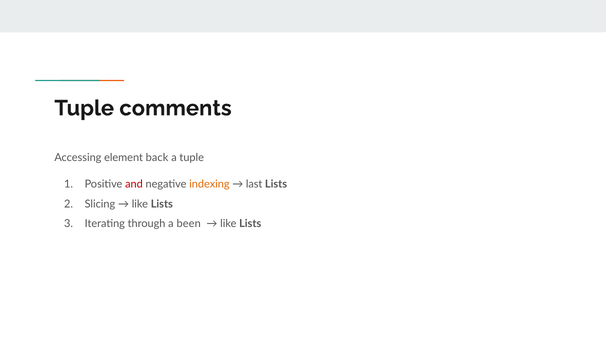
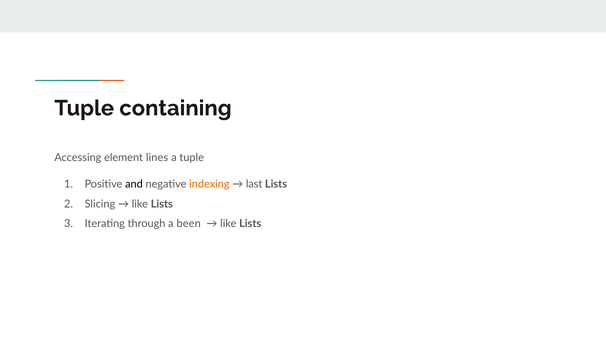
comments: comments -> containing (175, 108)
back: back -> lines (157, 158)
and colour: red -> black (134, 184)
